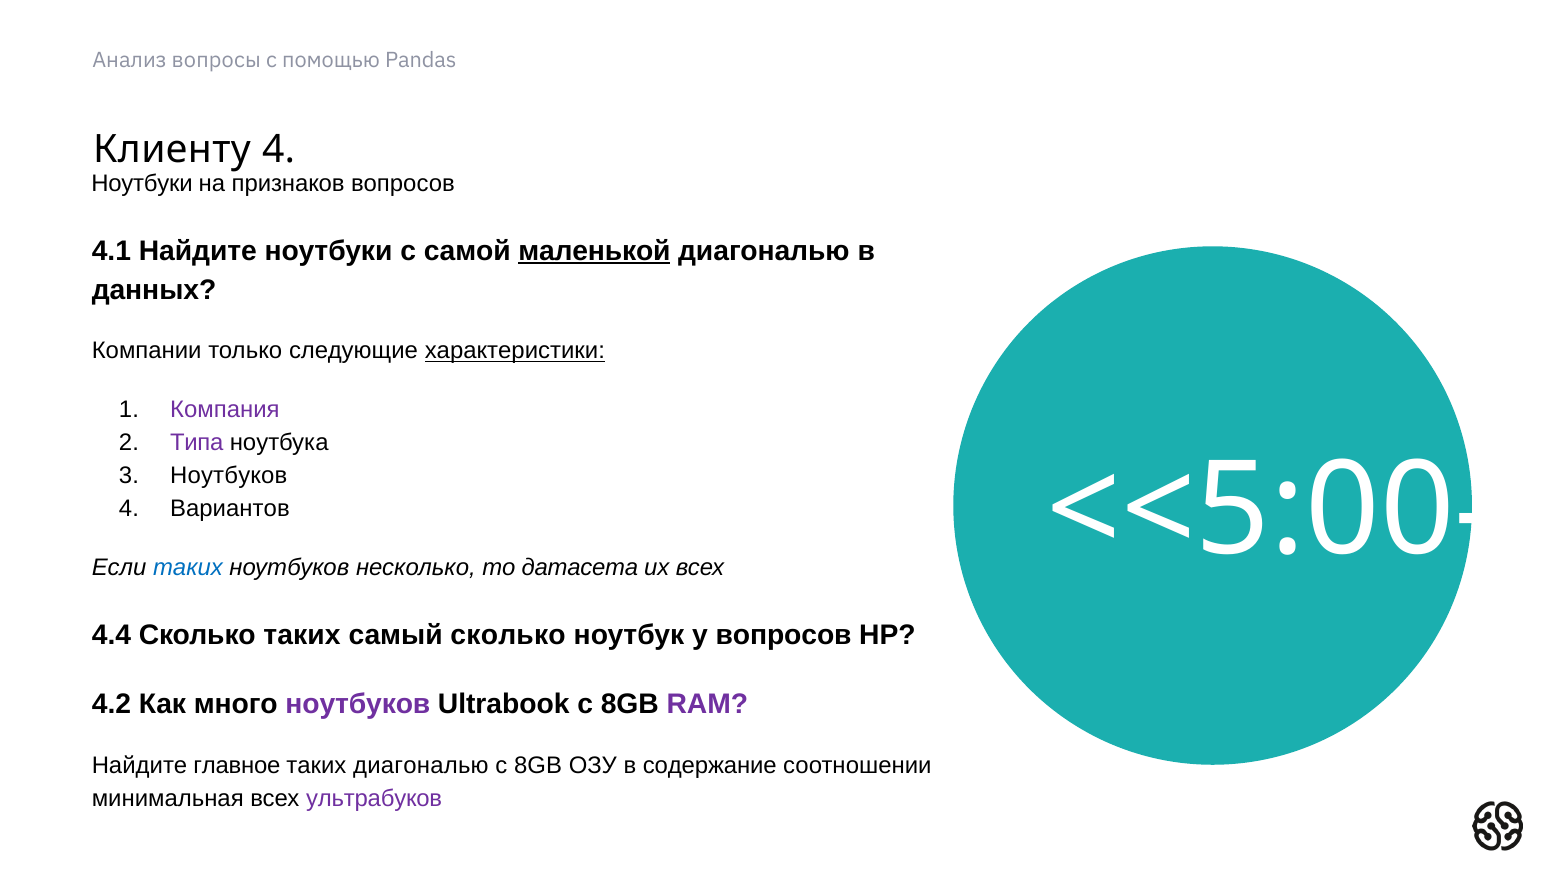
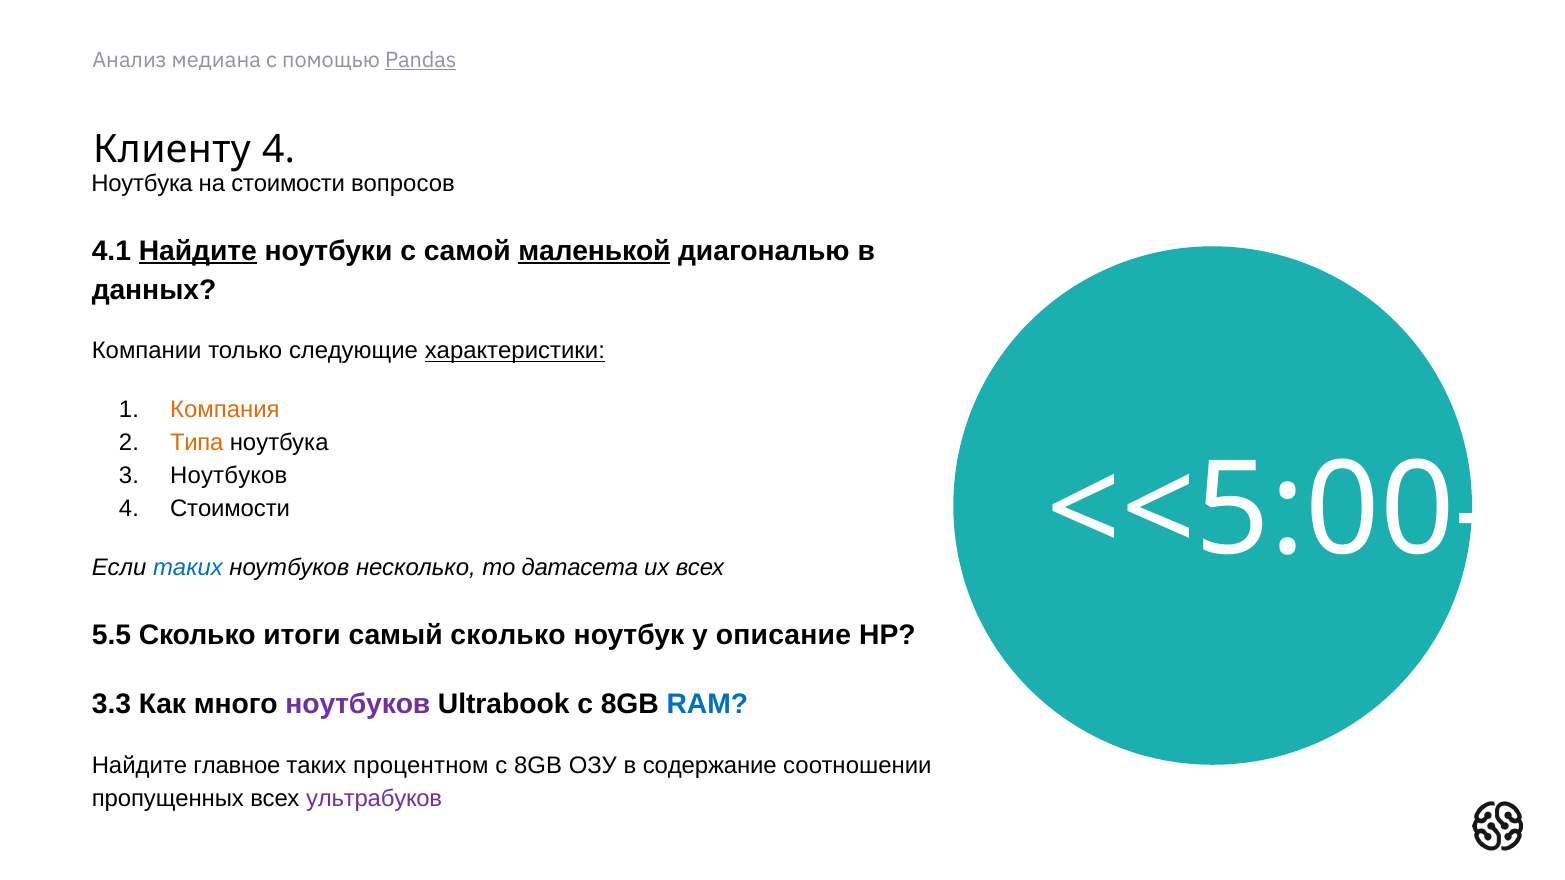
вопросы: вопросы -> медиана (216, 60)
Pandas underline: none -> present (421, 60)
Ноутбуки: Ноутбуки -> Ноутбука (142, 184)
на признаков: признаков -> стоимости (288, 184)
Найдите underline: none -> present (198, 251)
Компания colour: purple -> orange (225, 410)
Типа colour: purple -> orange (197, 443)
4 Вариантов: Вариантов -> Стоимости (230, 509)
4.4: 4.4 -> 5.5 (111, 635)
Сколько таких: таких -> итоги (302, 635)
у вопросов: вопросов -> описание (783, 635)
4.2: 4.2 -> 3.3 (111, 705)
RAM colour: purple -> blue (707, 705)
таких диагональю: диагональю -> процентном (421, 766)
минимальная: минимальная -> пропущенных (168, 799)
